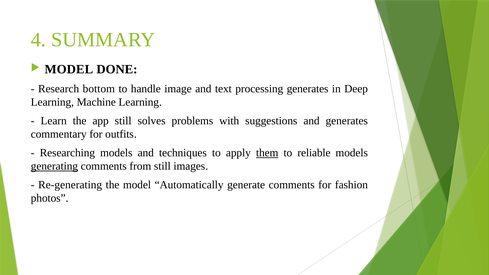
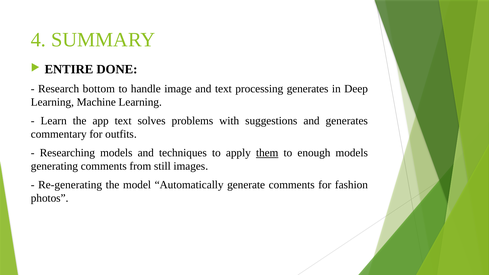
MODEL: MODEL -> ENTIRE (69, 69)
app still: still -> text (123, 121)
reliable: reliable -> enough (314, 153)
generating underline: present -> none (54, 166)
